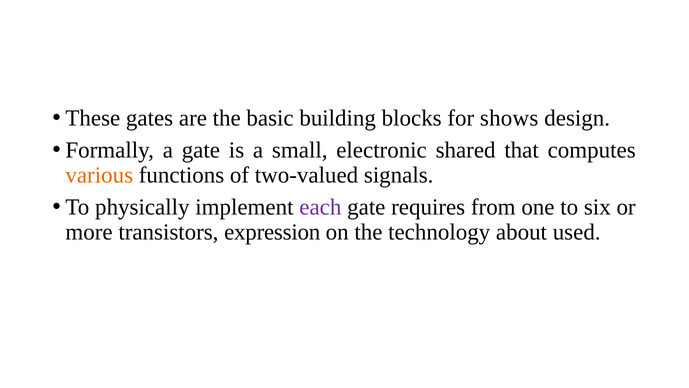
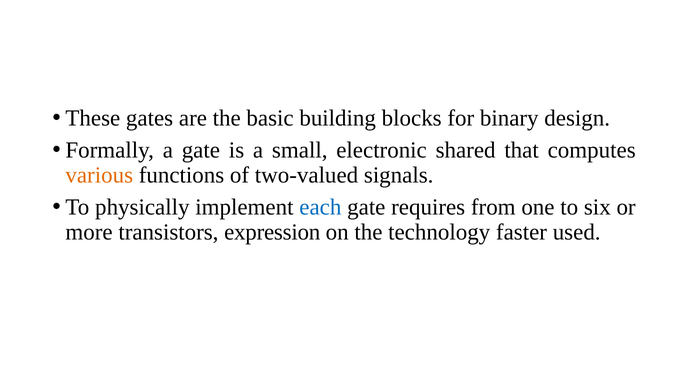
shows: shows -> binary (509, 118)
each colour: purple -> blue (320, 207)
about: about -> faster (521, 232)
